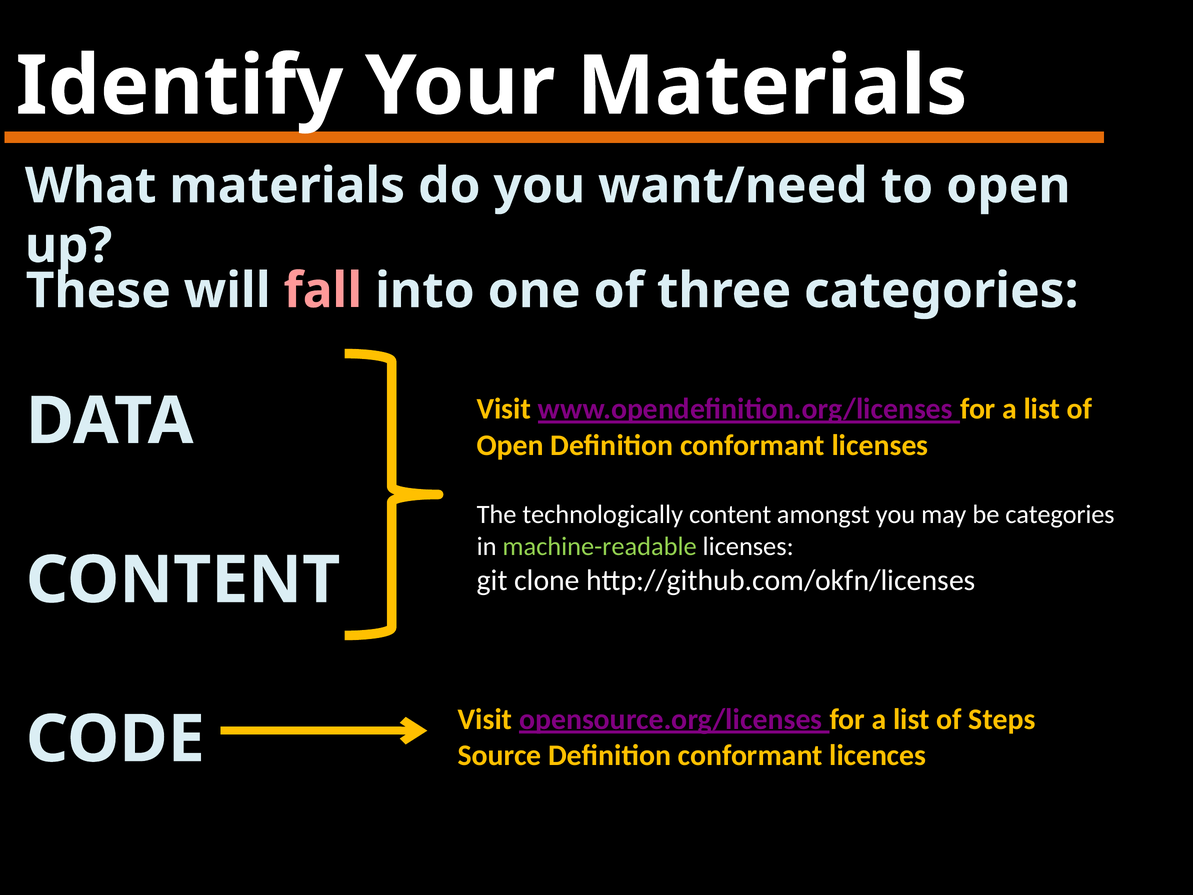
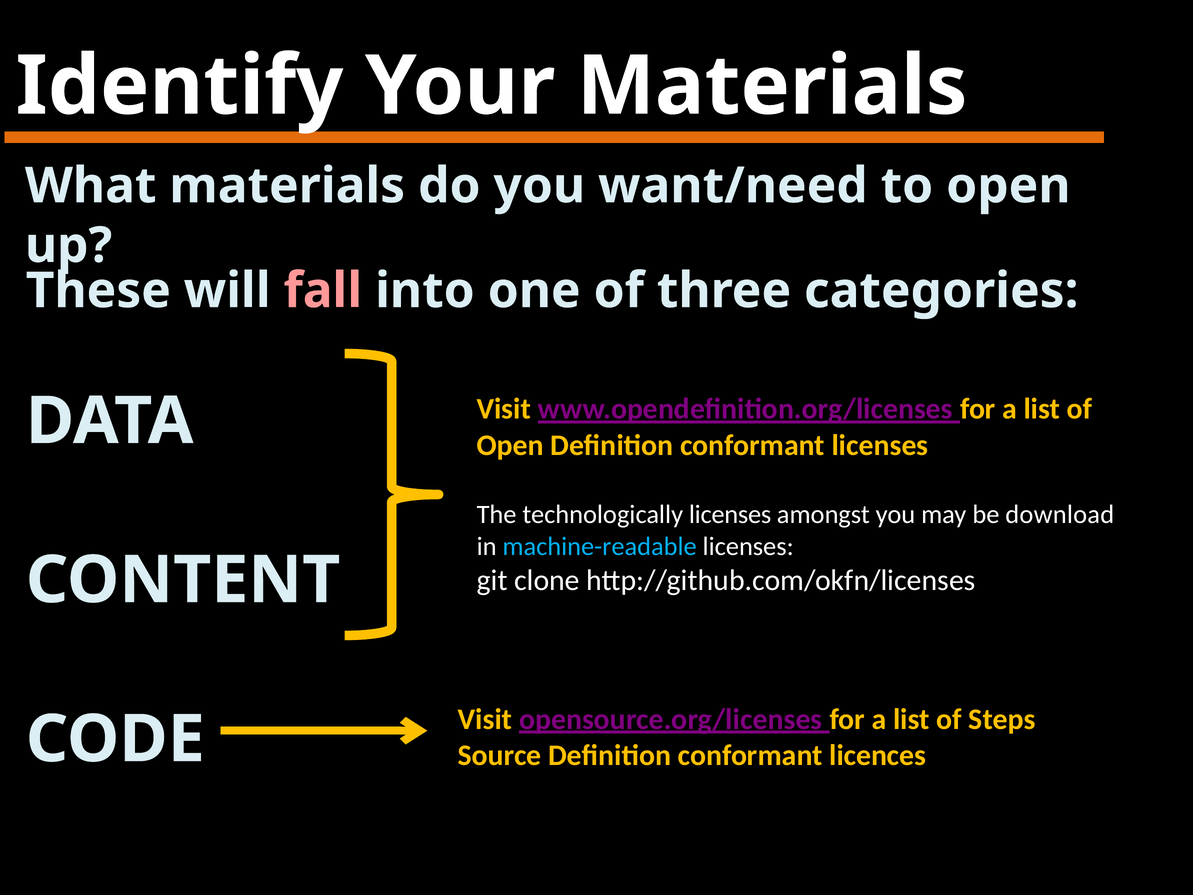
technologically content: content -> licenses (730, 514)
be categories: categories -> download (1060, 514)
machine-readable colour: light green -> light blue (600, 546)
